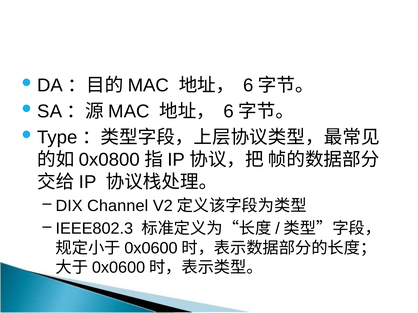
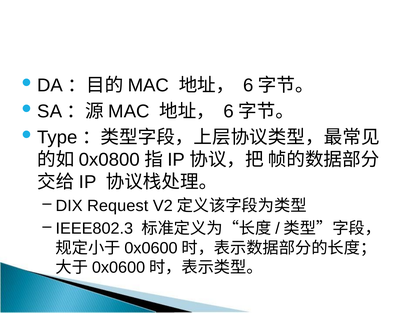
Channel: Channel -> Request (118, 206)
